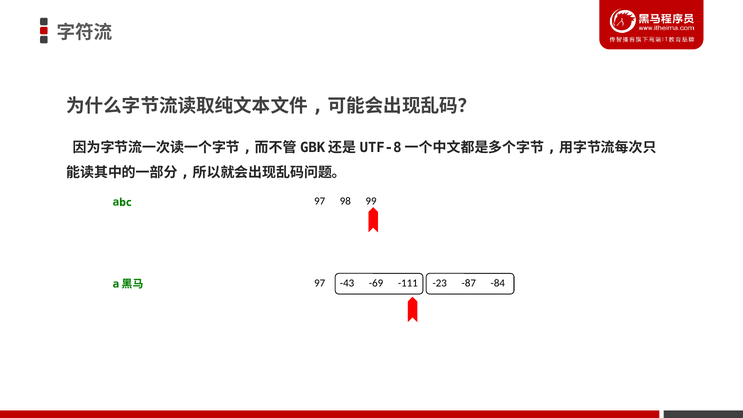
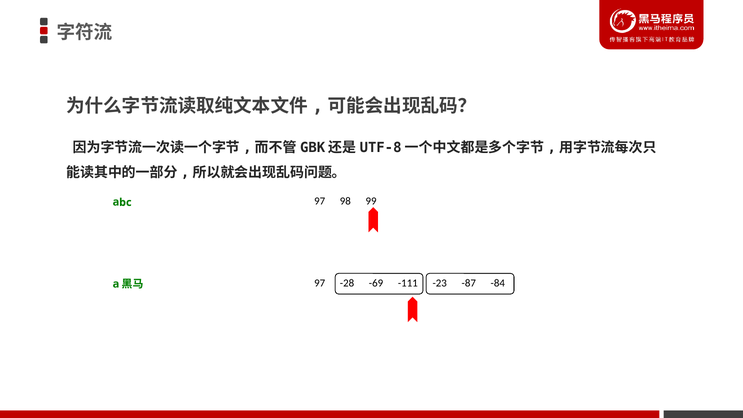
-43: -43 -> -28 (347, 283)
